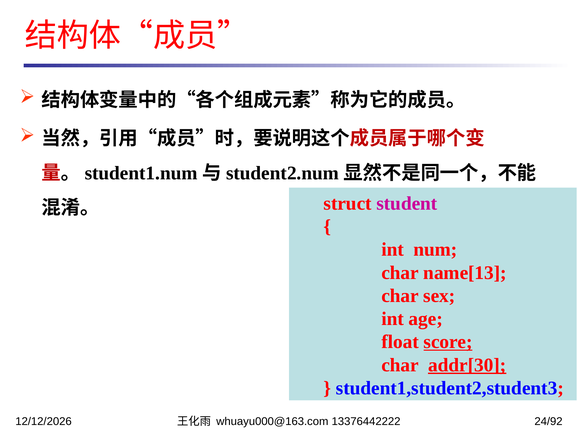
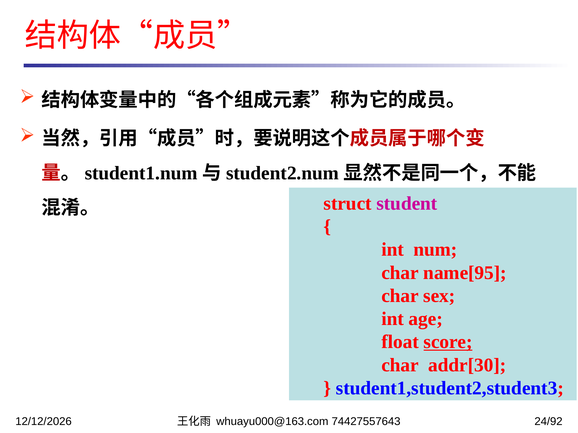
name[13: name[13 -> name[95 (465, 273)
addr[30 underline: present -> none (467, 365)
13376442222: 13376442222 -> 74427557643 (366, 422)
